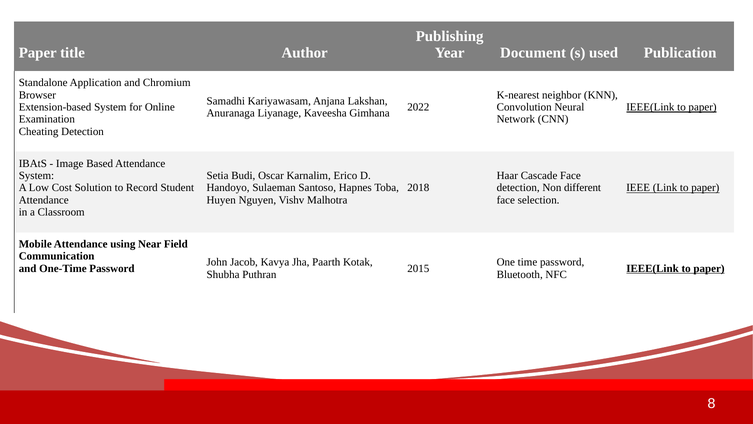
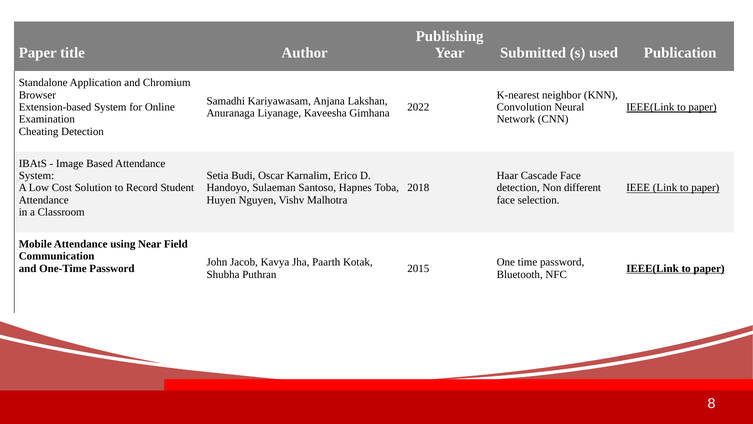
Document: Document -> Submitted (533, 53)
